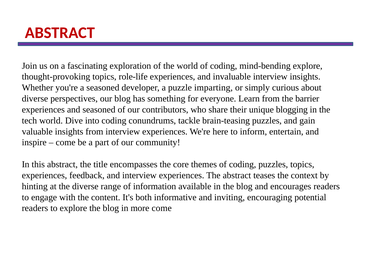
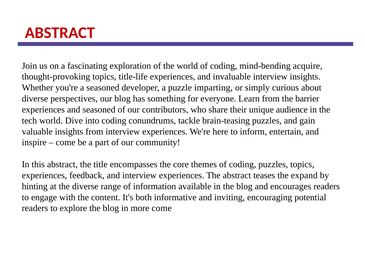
mind-bending explore: explore -> acquire (308, 66)
role-life: role-life -> title-life (133, 77)
blogging: blogging -> audience (292, 109)
context: context -> expand (304, 175)
